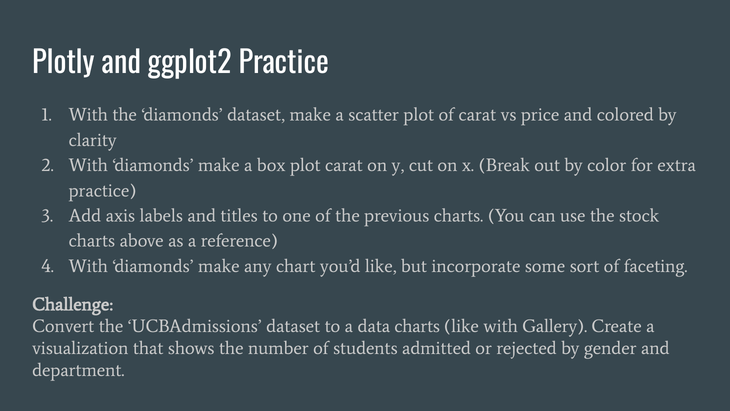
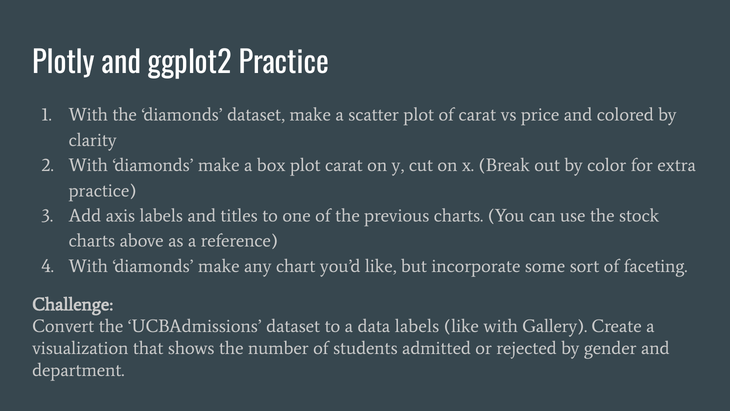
data charts: charts -> labels (417, 326)
